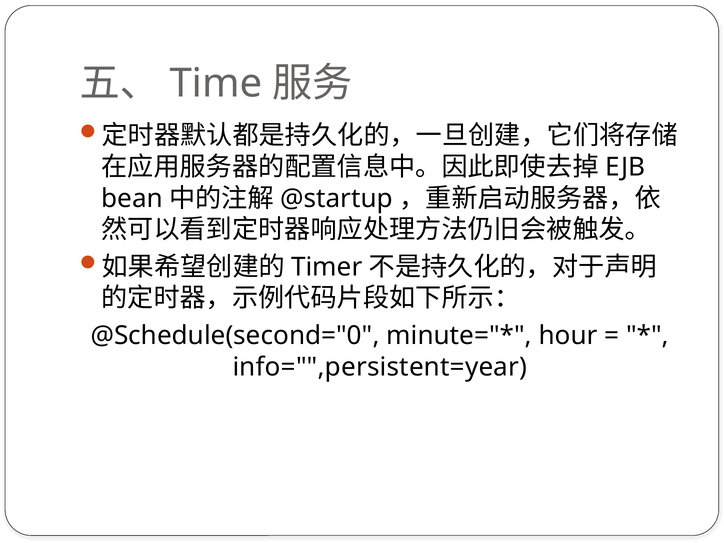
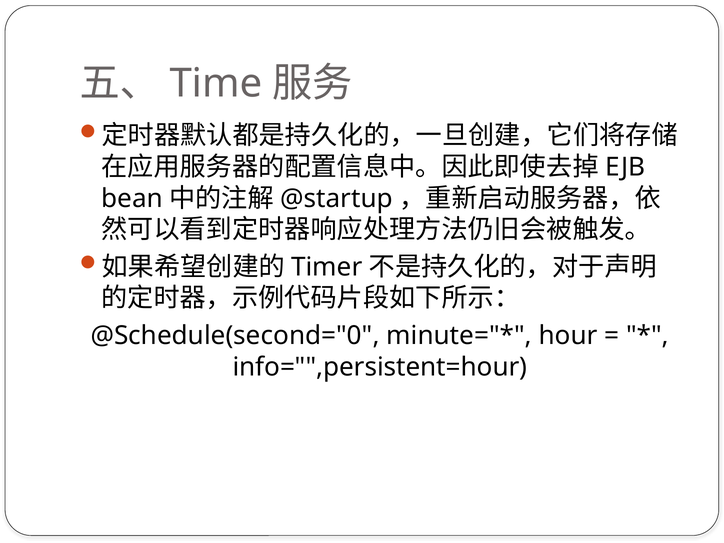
info="",persistent=year: info="",persistent=year -> info="",persistent=hour (380, 367)
